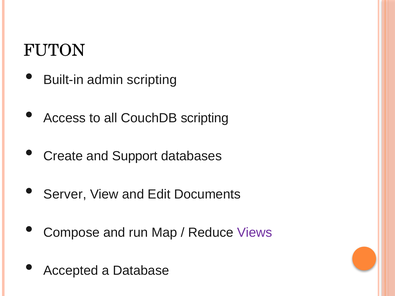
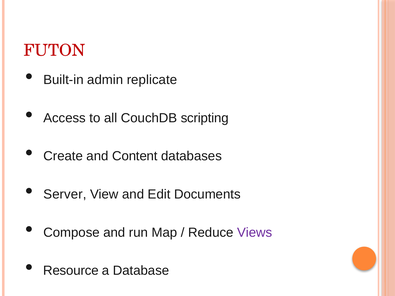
FUTON colour: black -> red (54, 51)
admin scripting: scripting -> replicate (152, 80)
Support: Support -> Content (135, 156)
Accepted: Accepted -> Resource (71, 271)
